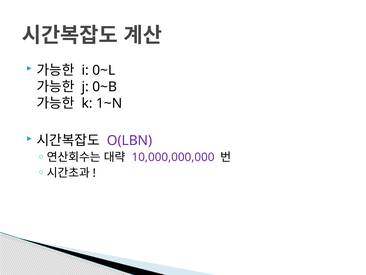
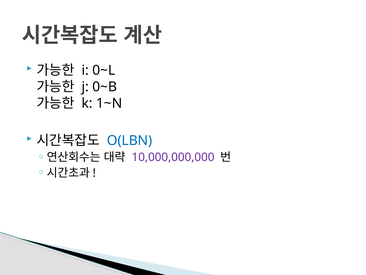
O(LBN colour: purple -> blue (130, 140)
